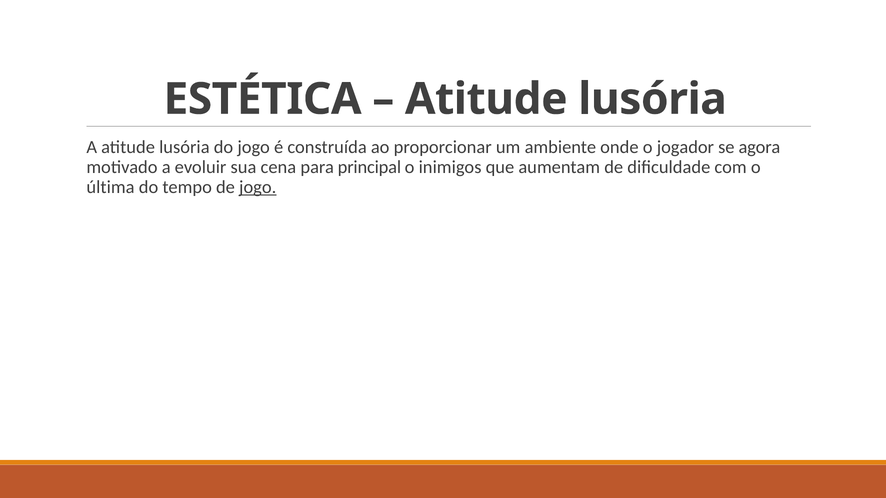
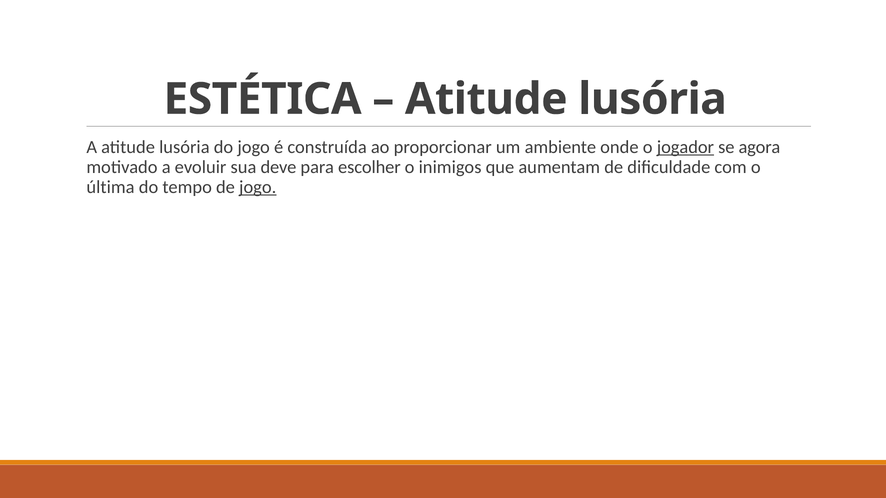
jogador underline: none -> present (685, 147)
cena: cena -> deve (278, 167)
principal: principal -> escolher (369, 167)
